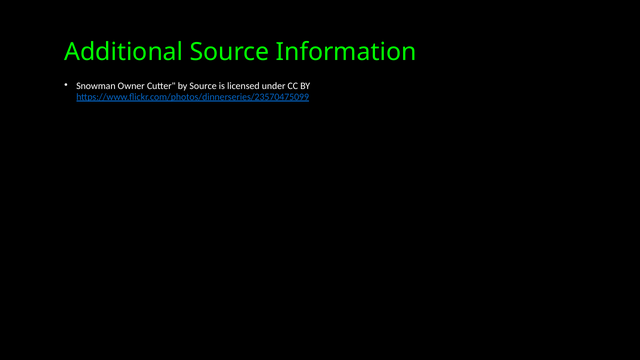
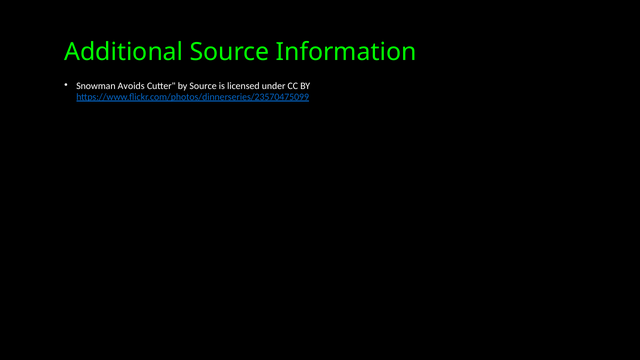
Owner: Owner -> Avoids (131, 86)
